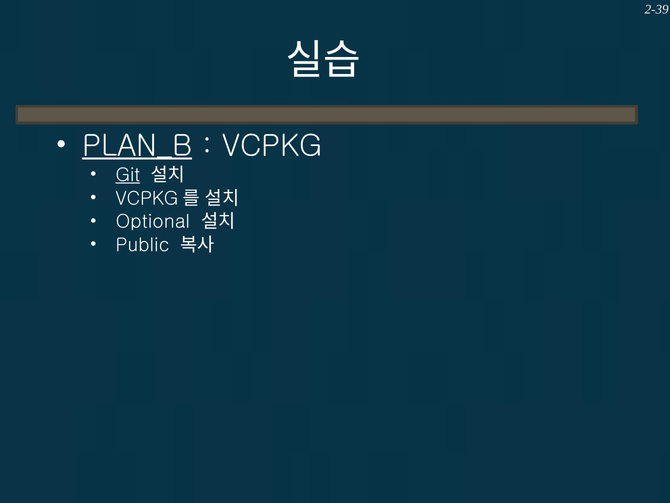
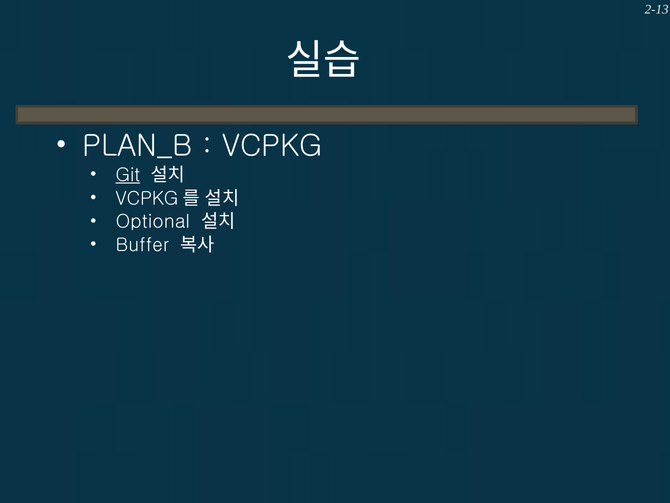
2-39: 2-39 -> 2-13 (657, 10)
PLAN_B underline: present -> none (137, 146)
Public: Public -> Buffer (142, 245)
